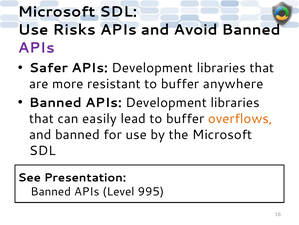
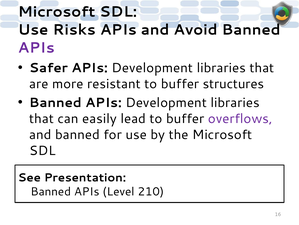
anywhere: anywhere -> structures (233, 84)
overflows colour: orange -> purple (240, 118)
995: 995 -> 210 (151, 191)
